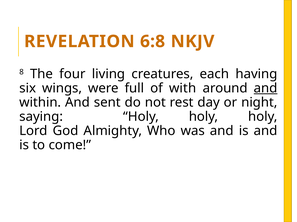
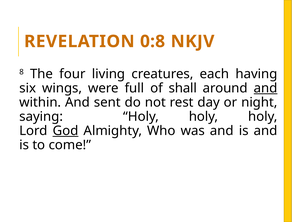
6:8: 6:8 -> 0:8 (153, 42)
with: with -> shall (183, 88)
God underline: none -> present (66, 131)
